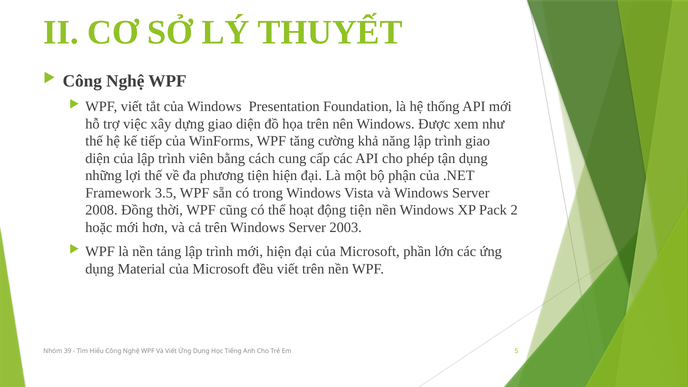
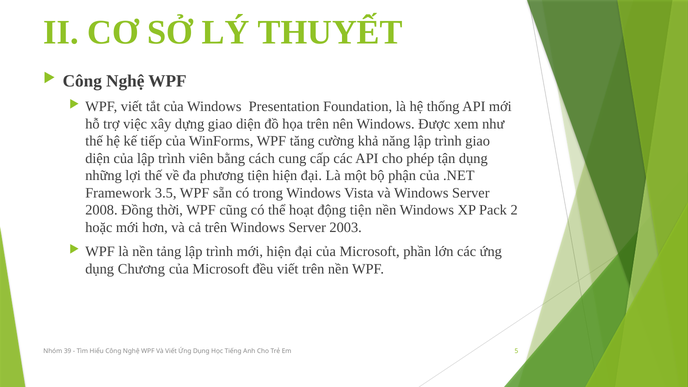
Material: Material -> Chương (141, 269)
